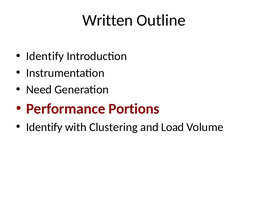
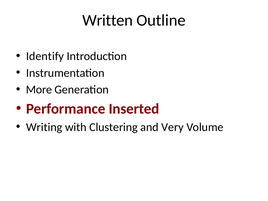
Need: Need -> More (39, 90)
Portions: Portions -> Inserted (134, 109)
Identify: Identify -> Writing (44, 127)
Load: Load -> Very (173, 127)
